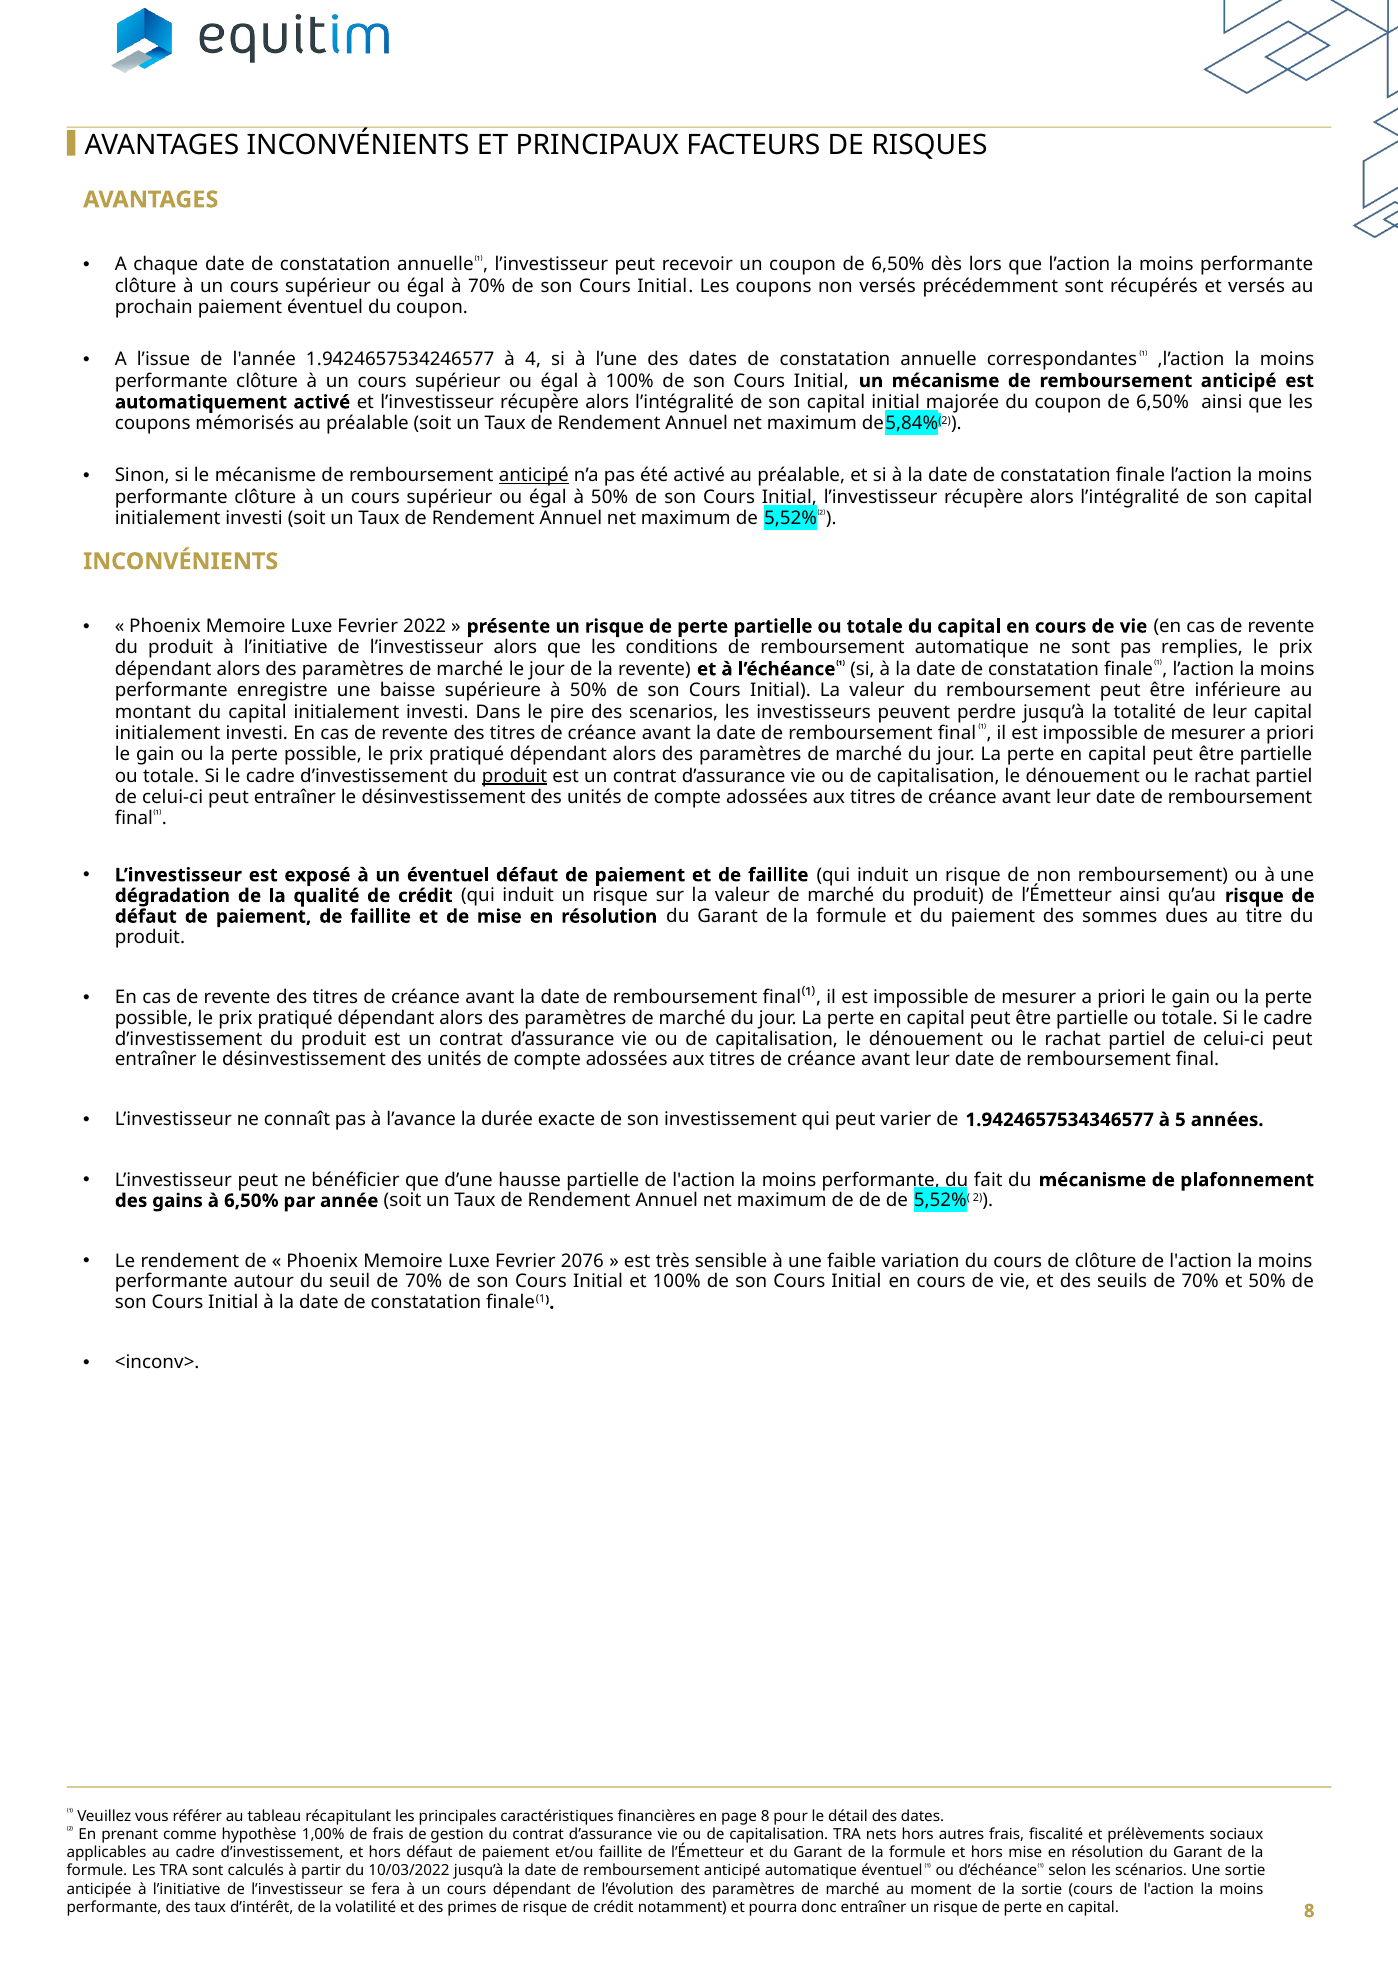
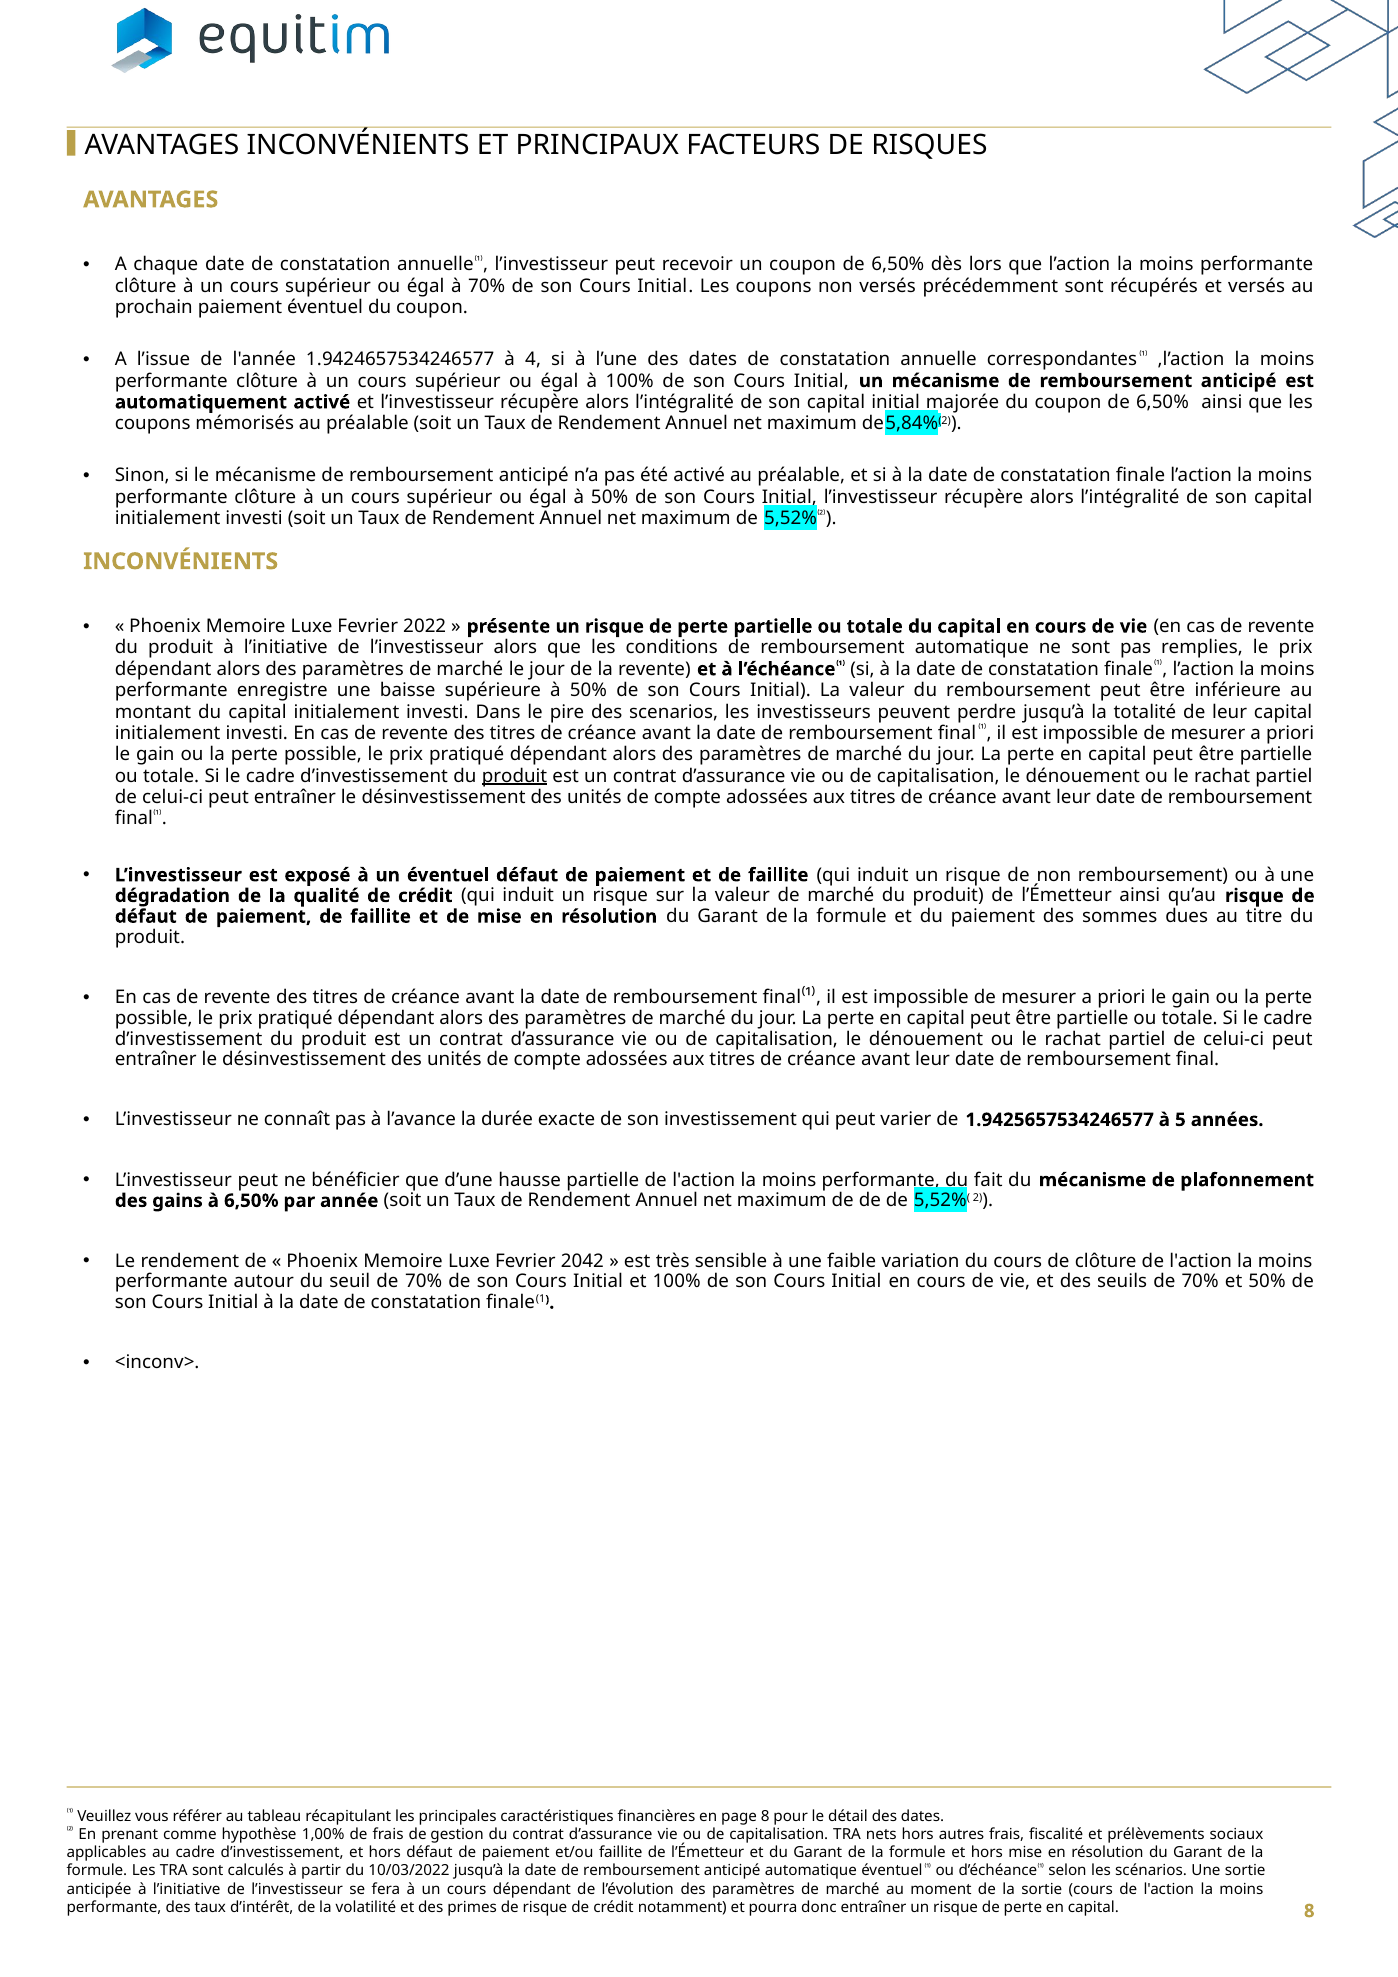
anticipé underline: present -> none (534, 476)
1.9424657534346577: 1.9424657534346577 -> 1.9425657534246577 (1060, 1120)
2076: 2076 -> 2042 (582, 1261)
